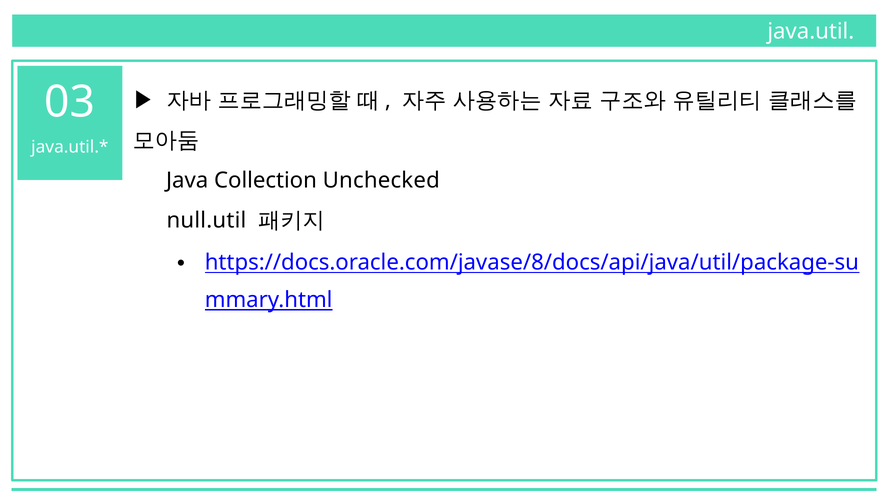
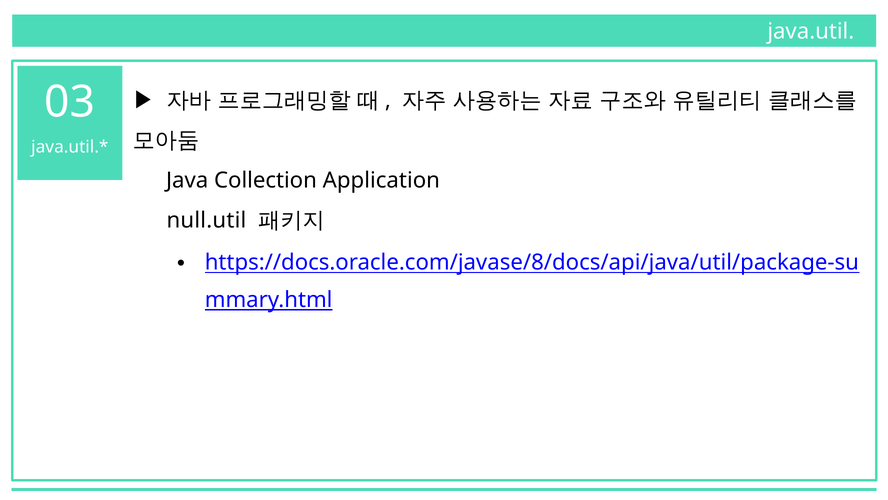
Unchecked: Unchecked -> Application (381, 180)
